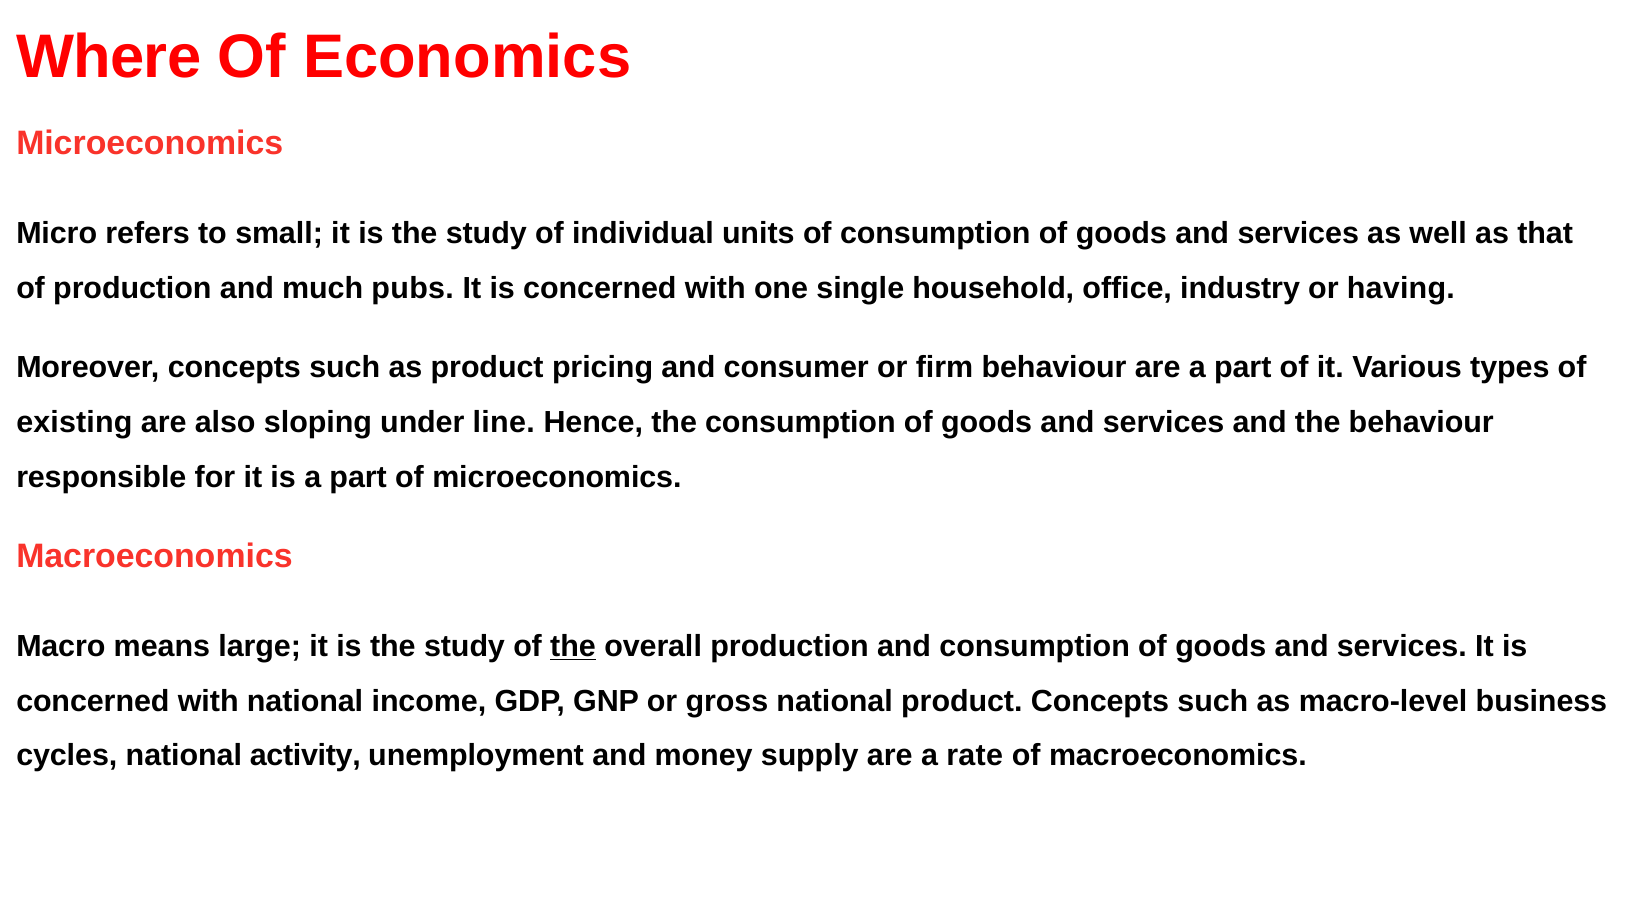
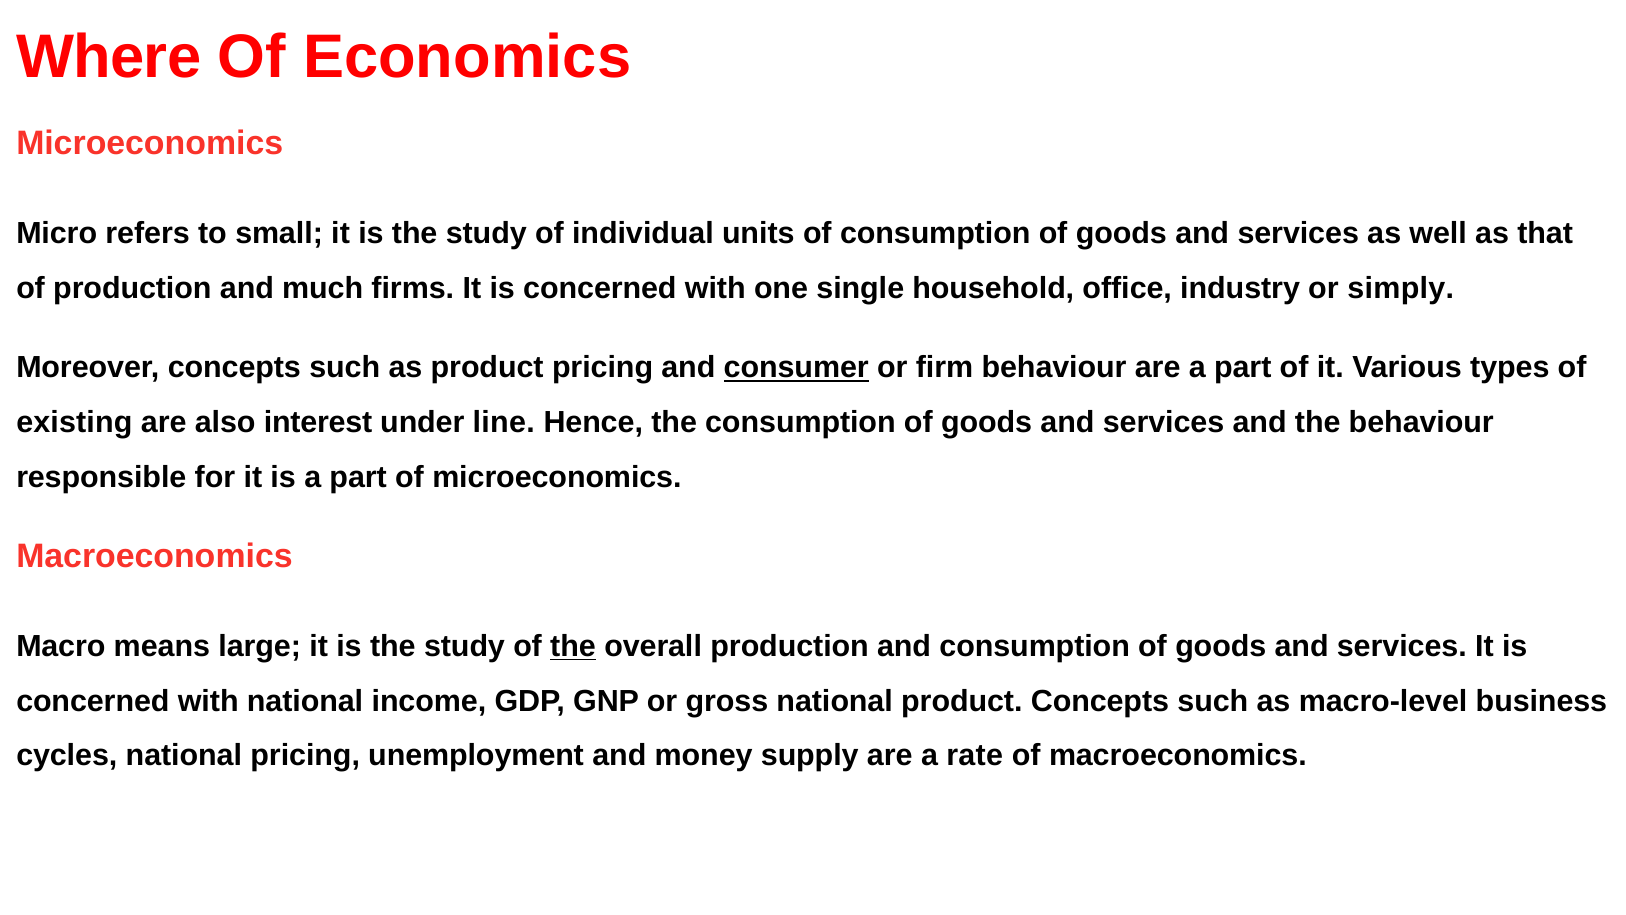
pubs: pubs -> firms (413, 288)
having: having -> simply (1401, 288)
consumer underline: none -> present (796, 368)
sloping: sloping -> interest (318, 422)
national activity: activity -> pricing (305, 755)
